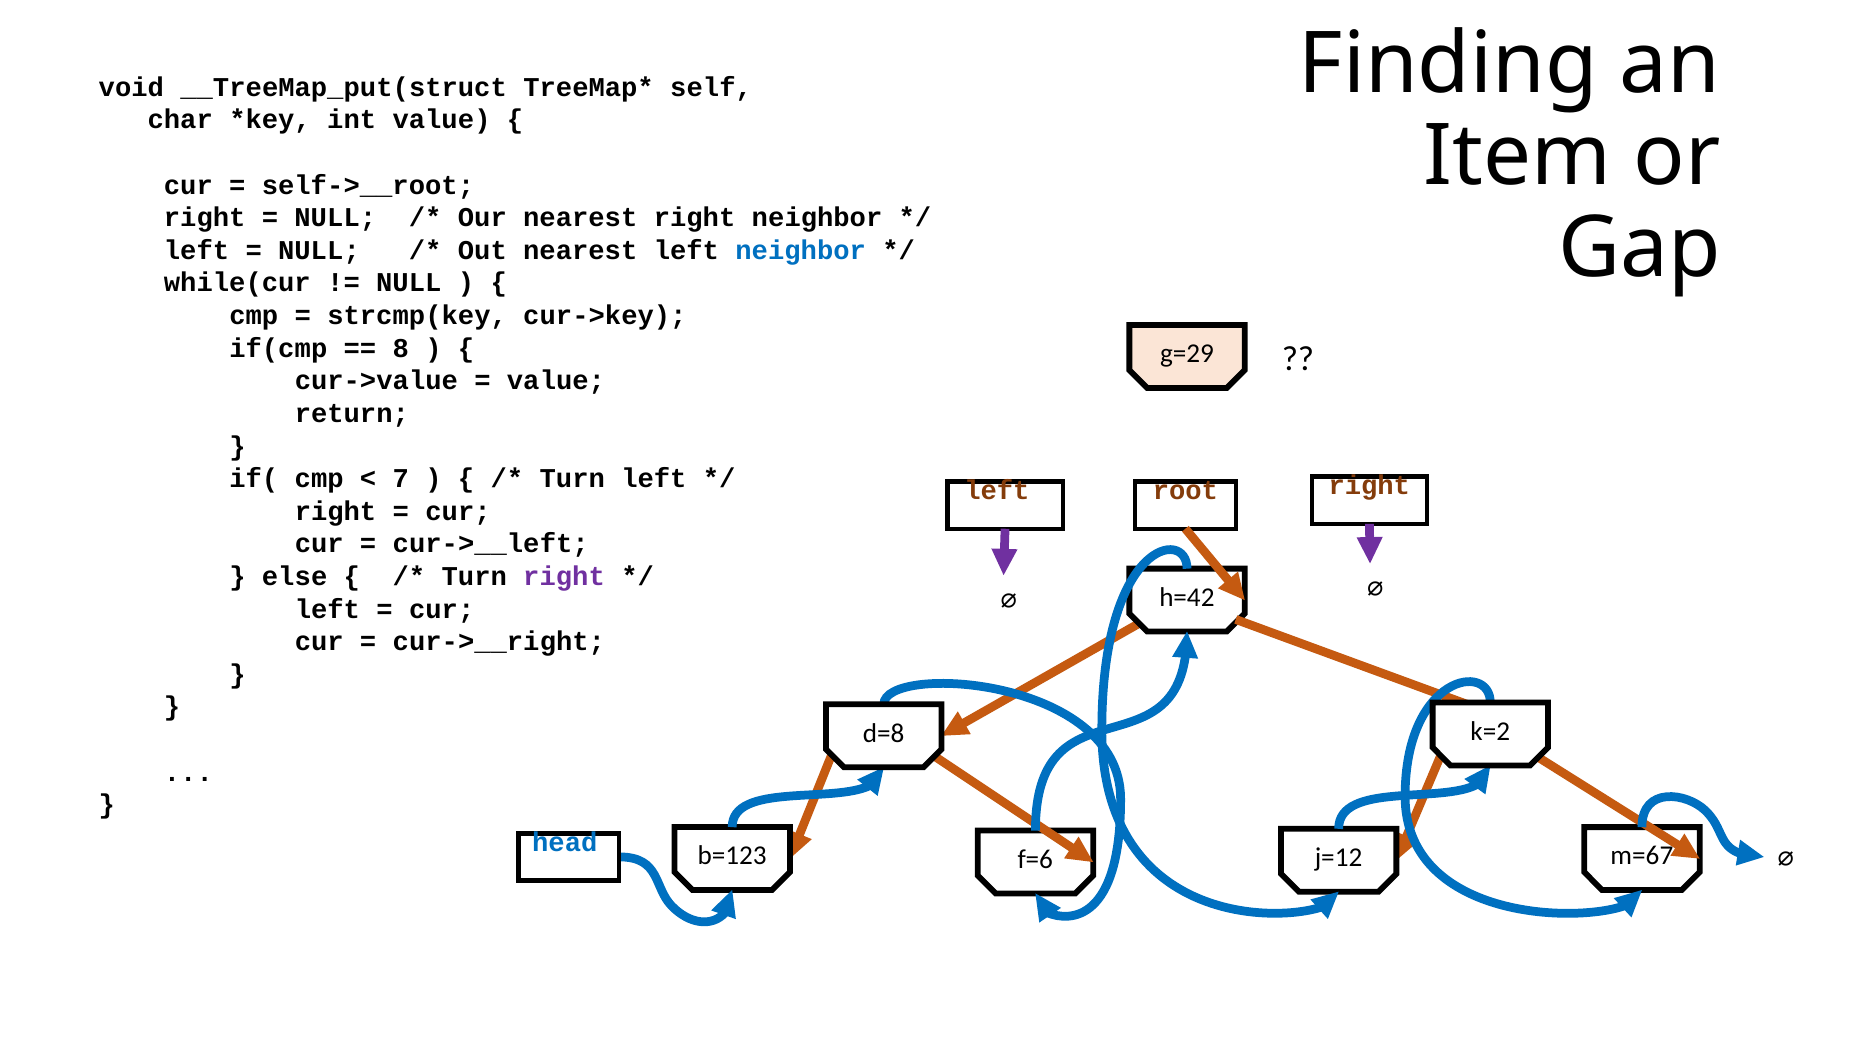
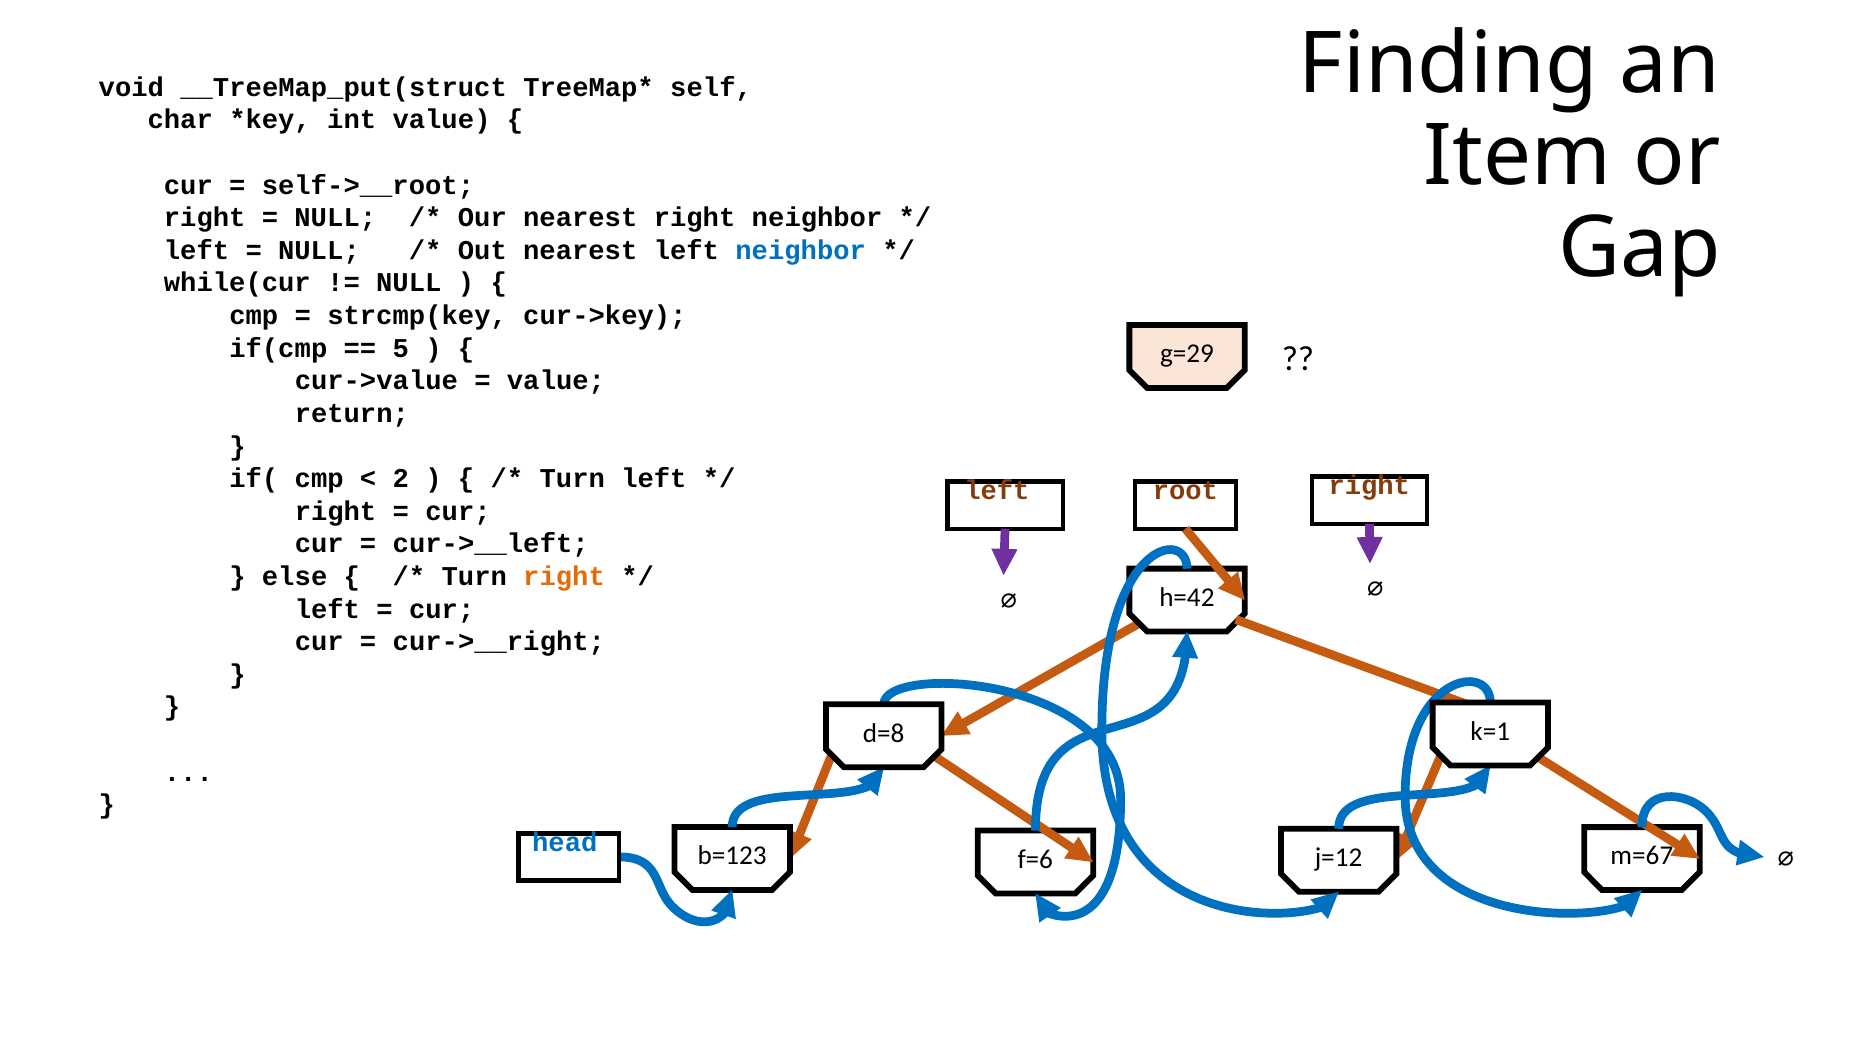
8: 8 -> 5 (401, 348)
7: 7 -> 2 (401, 479)
right colour: purple -> orange (564, 576)
k=2: k=2 -> k=1 (1490, 731)
